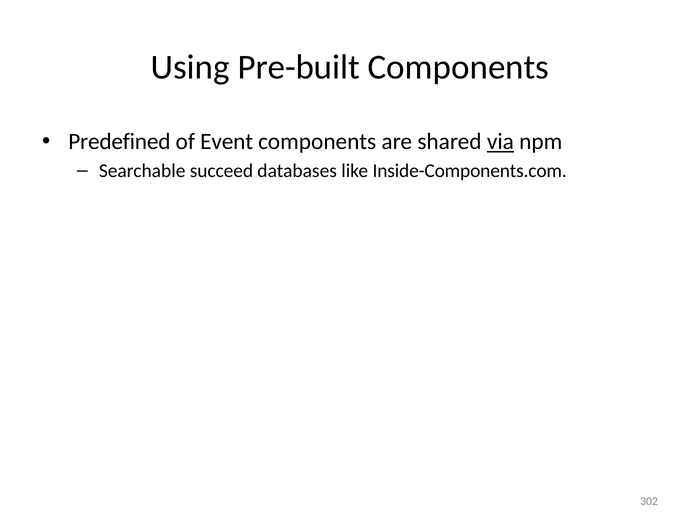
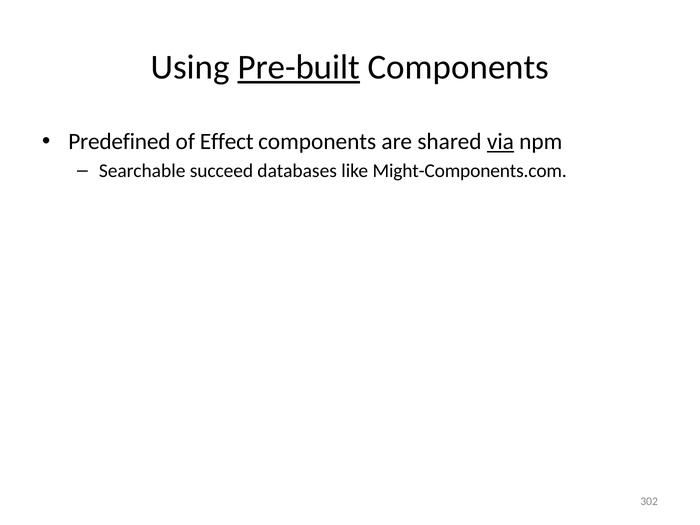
Pre-built underline: none -> present (299, 67)
Event: Event -> Effect (227, 142)
Inside-Components.com: Inside-Components.com -> Might-Components.com (470, 171)
